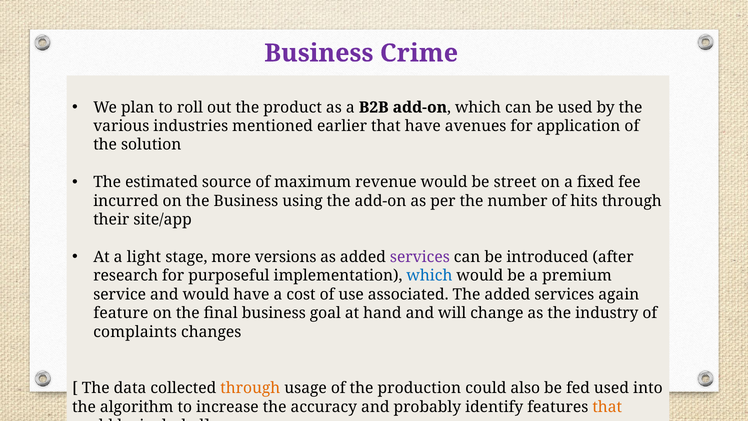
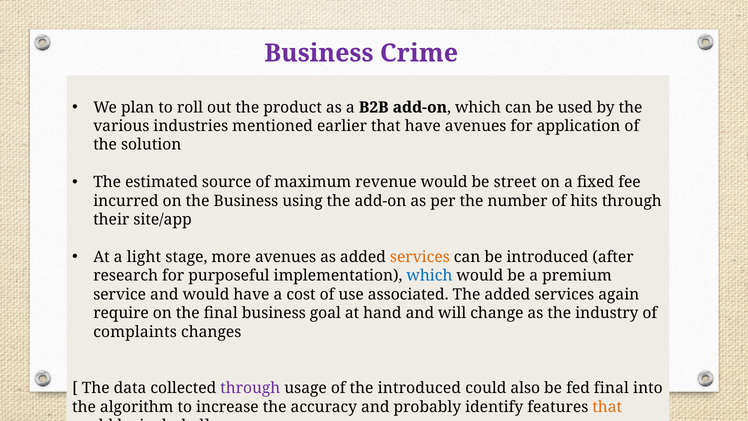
more versions: versions -> avenues (286, 257)
services colour: purple -> orange (420, 257)
feature: feature -> require (121, 313)
through colour: orange -> purple (250, 388)
the production: production -> introduced (419, 388)
fed used: used -> final (611, 388)
